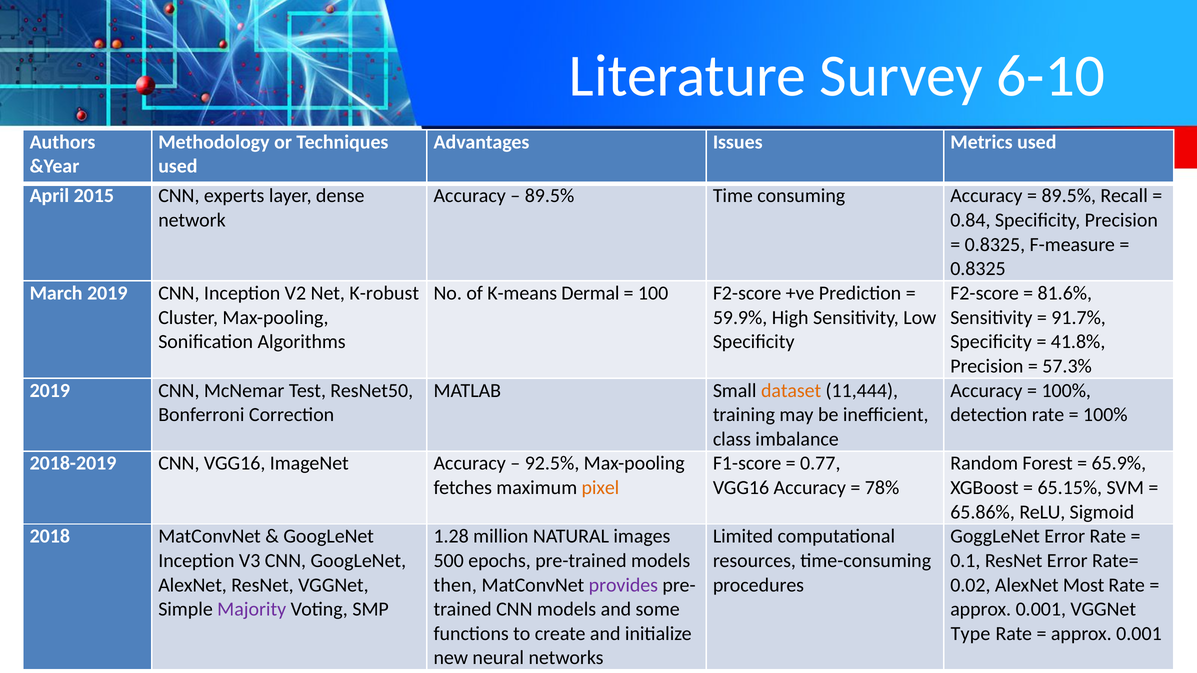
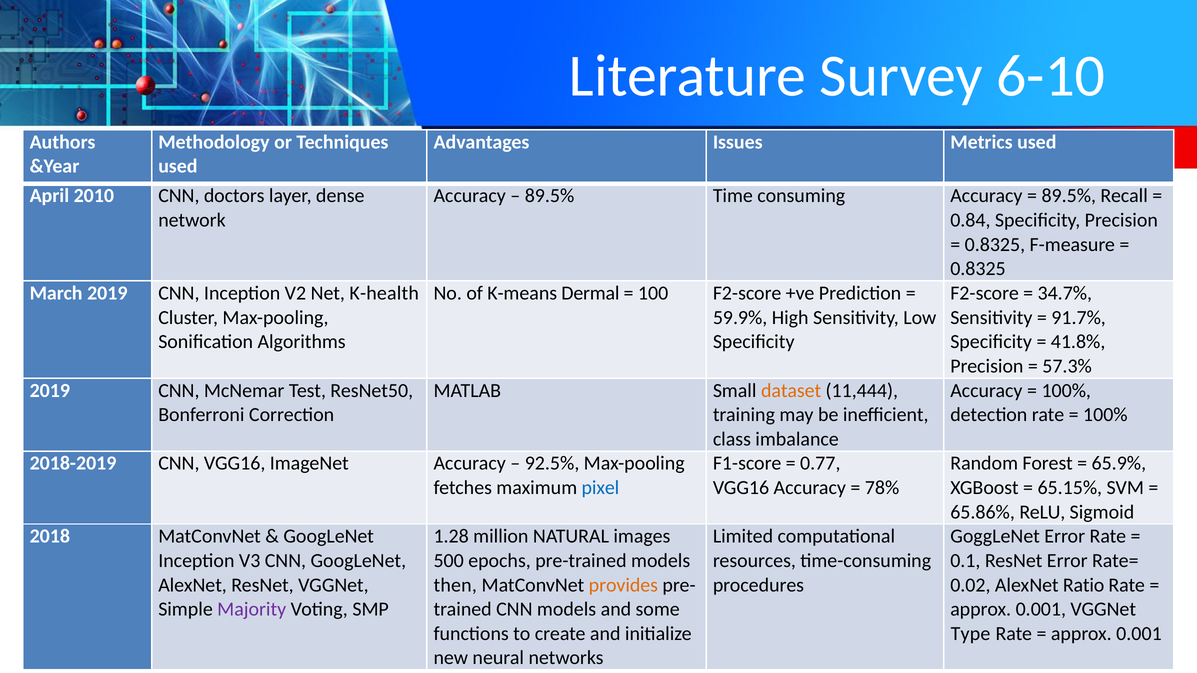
2015: 2015 -> 2010 (94, 196)
experts: experts -> doctors (234, 196)
K-robust: K-robust -> K-health (384, 293)
81.6%: 81.6% -> 34.7% (1065, 293)
pixel colour: orange -> blue (600, 488)
provides colour: purple -> orange (623, 585)
Most: Most -> Ratio (1084, 585)
